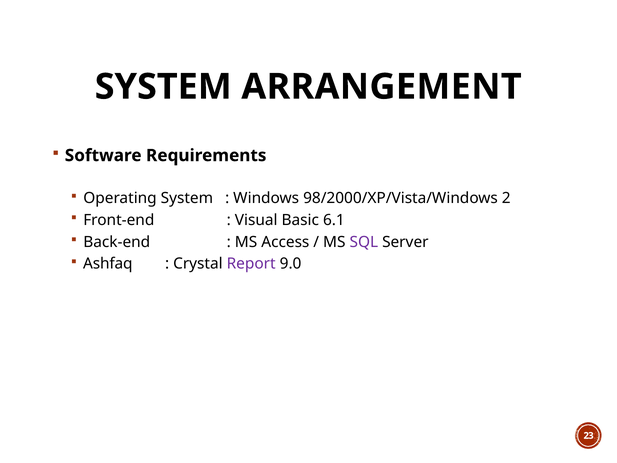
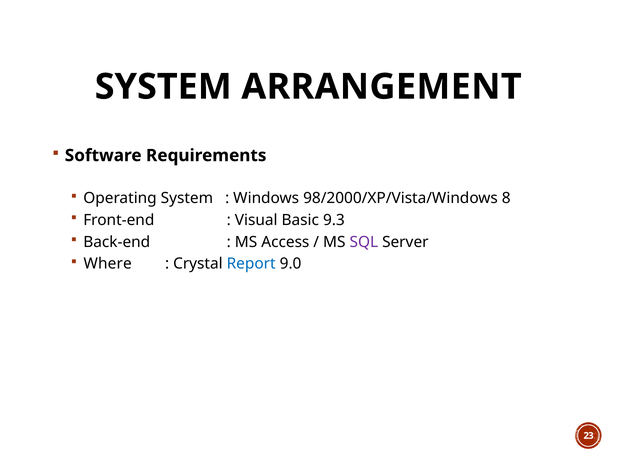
2: 2 -> 8 (506, 198)
6.1: 6.1 -> 9.3 (334, 220)
Ashfaq: Ashfaq -> Where (108, 264)
Report colour: purple -> blue (251, 264)
